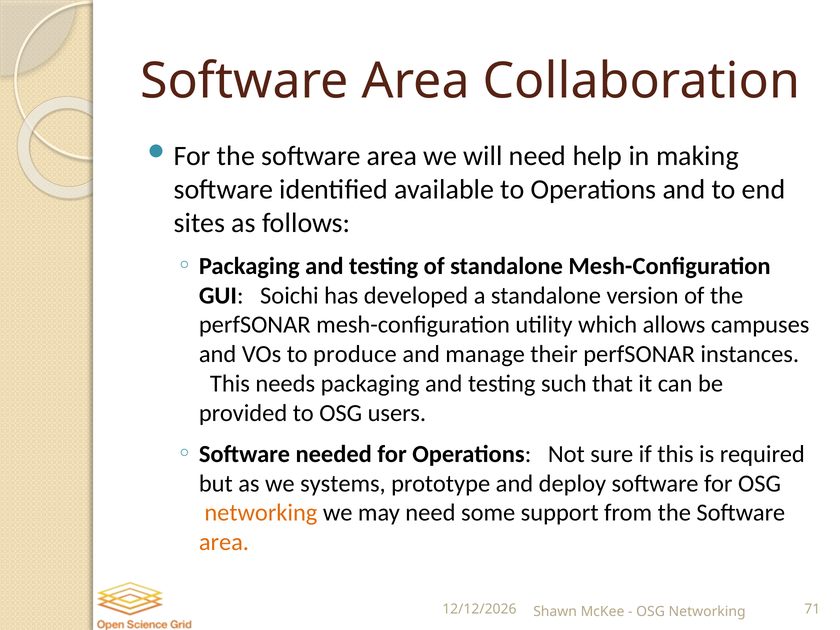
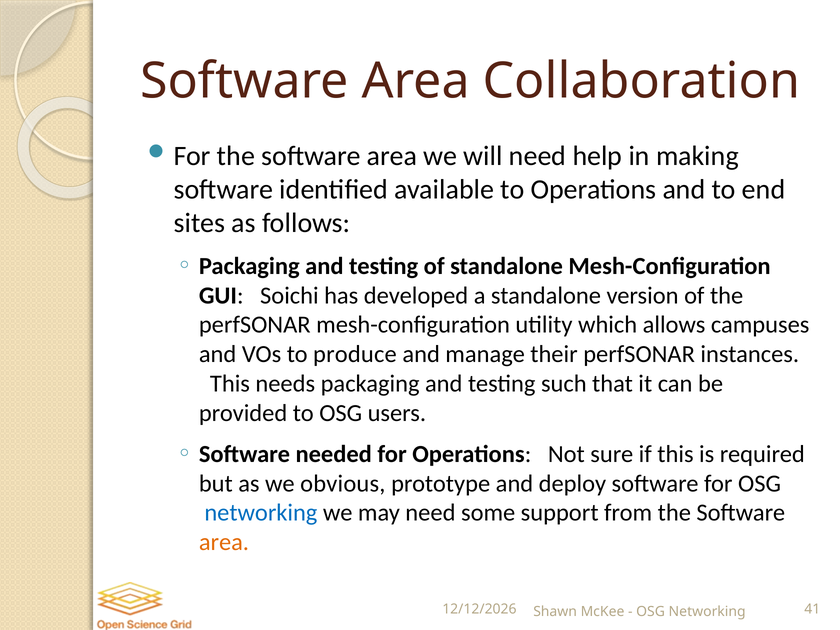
systems: systems -> obvious (343, 484)
networking colour: orange -> blue (261, 513)
71: 71 -> 41 (812, 609)
